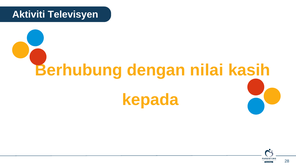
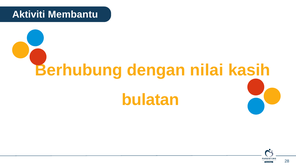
Televisyen: Televisyen -> Membantu (73, 14)
kepada: kepada -> bulatan (150, 100)
